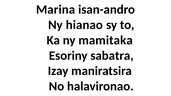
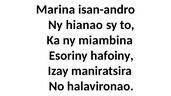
mamitaka: mamitaka -> miambina (106, 40)
sabatra: sabatra -> hafoiny (112, 56)
